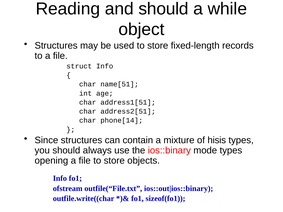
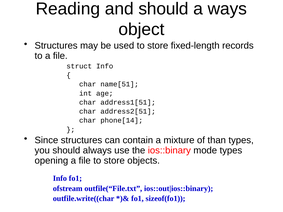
while: while -> ways (227, 9)
hisis: hisis -> than (217, 140)
